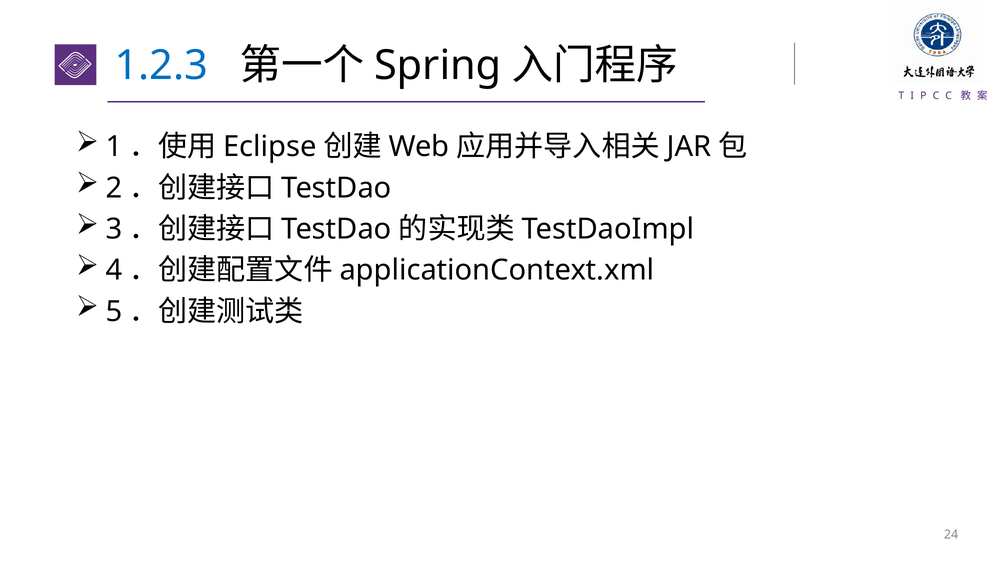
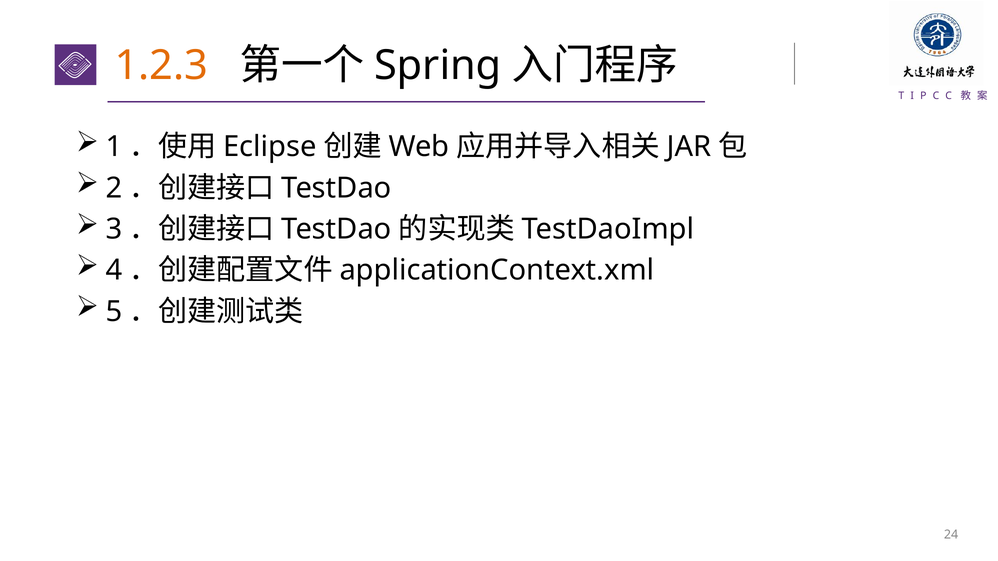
1.2.3 colour: blue -> orange (161, 66)
